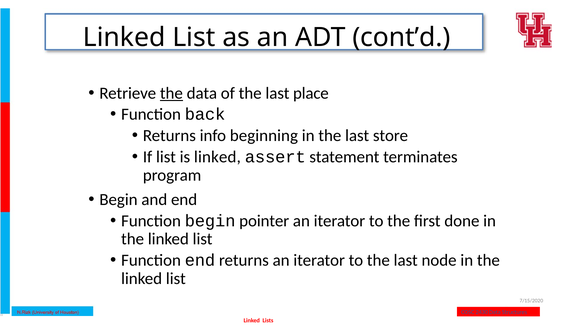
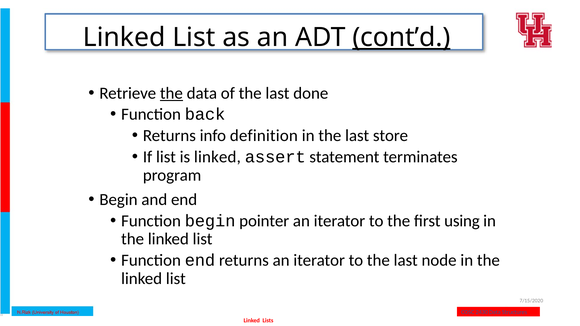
cont’d underline: none -> present (401, 37)
place: place -> done (311, 93)
beginning: beginning -> definition (264, 136)
done: done -> using (462, 221)
